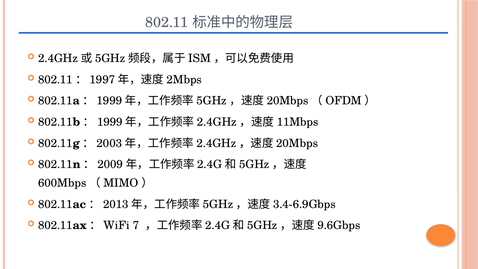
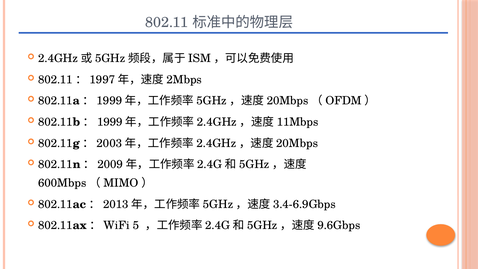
7: 7 -> 5 (136, 225)
